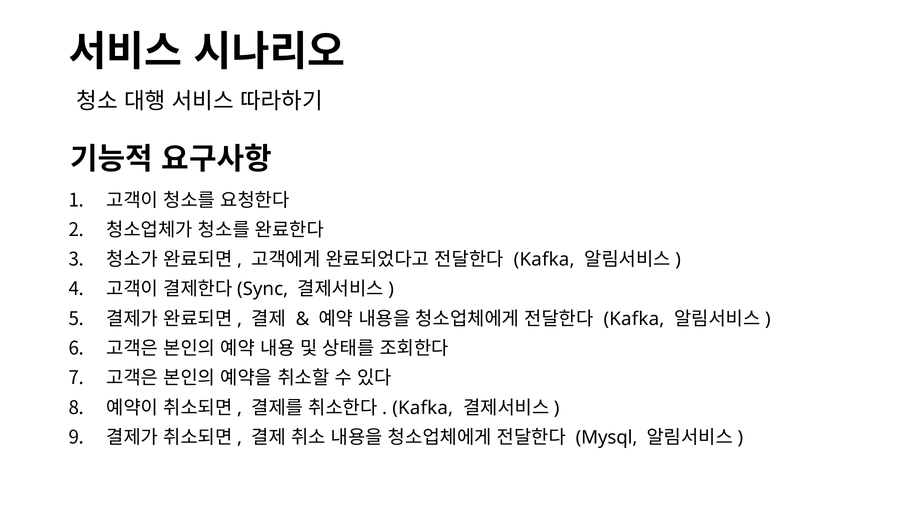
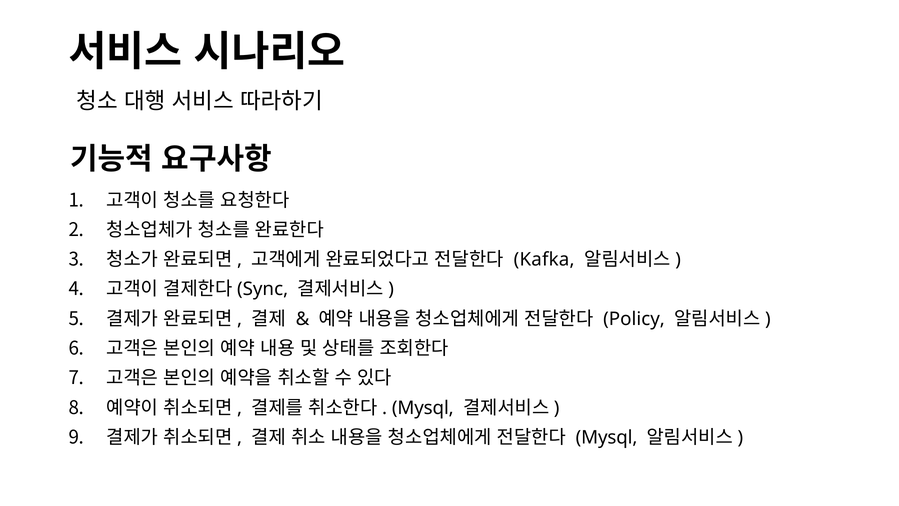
Kafka: Kafka -> Policy (634, 319)
Kafka: Kafka -> Mysql (423, 408)
